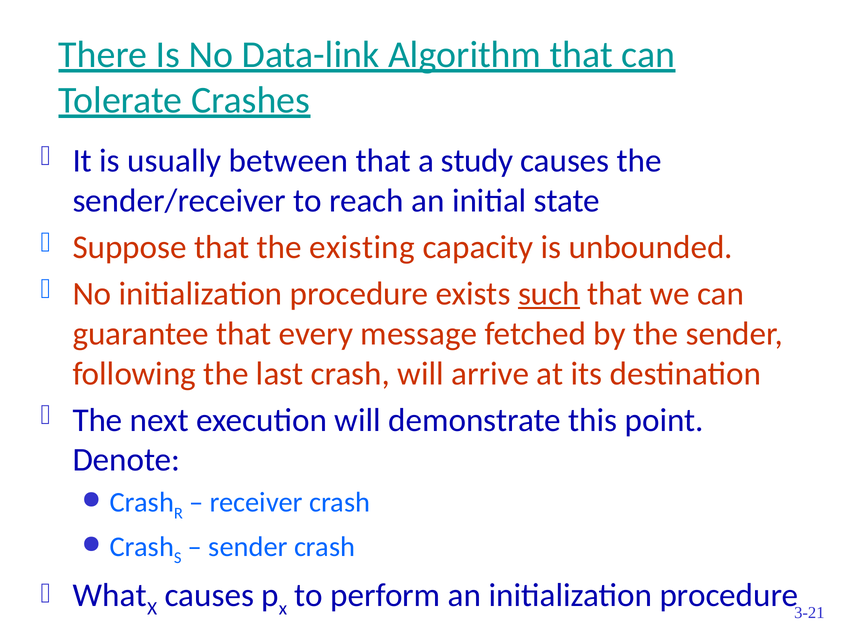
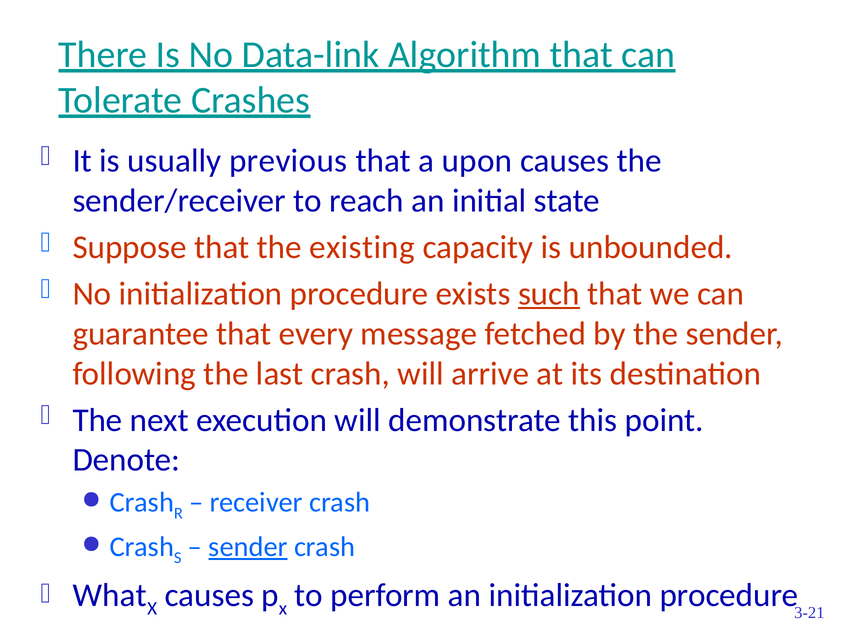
between: between -> previous (288, 161)
study: study -> upon (477, 161)
sender underline: none -> present (248, 547)
